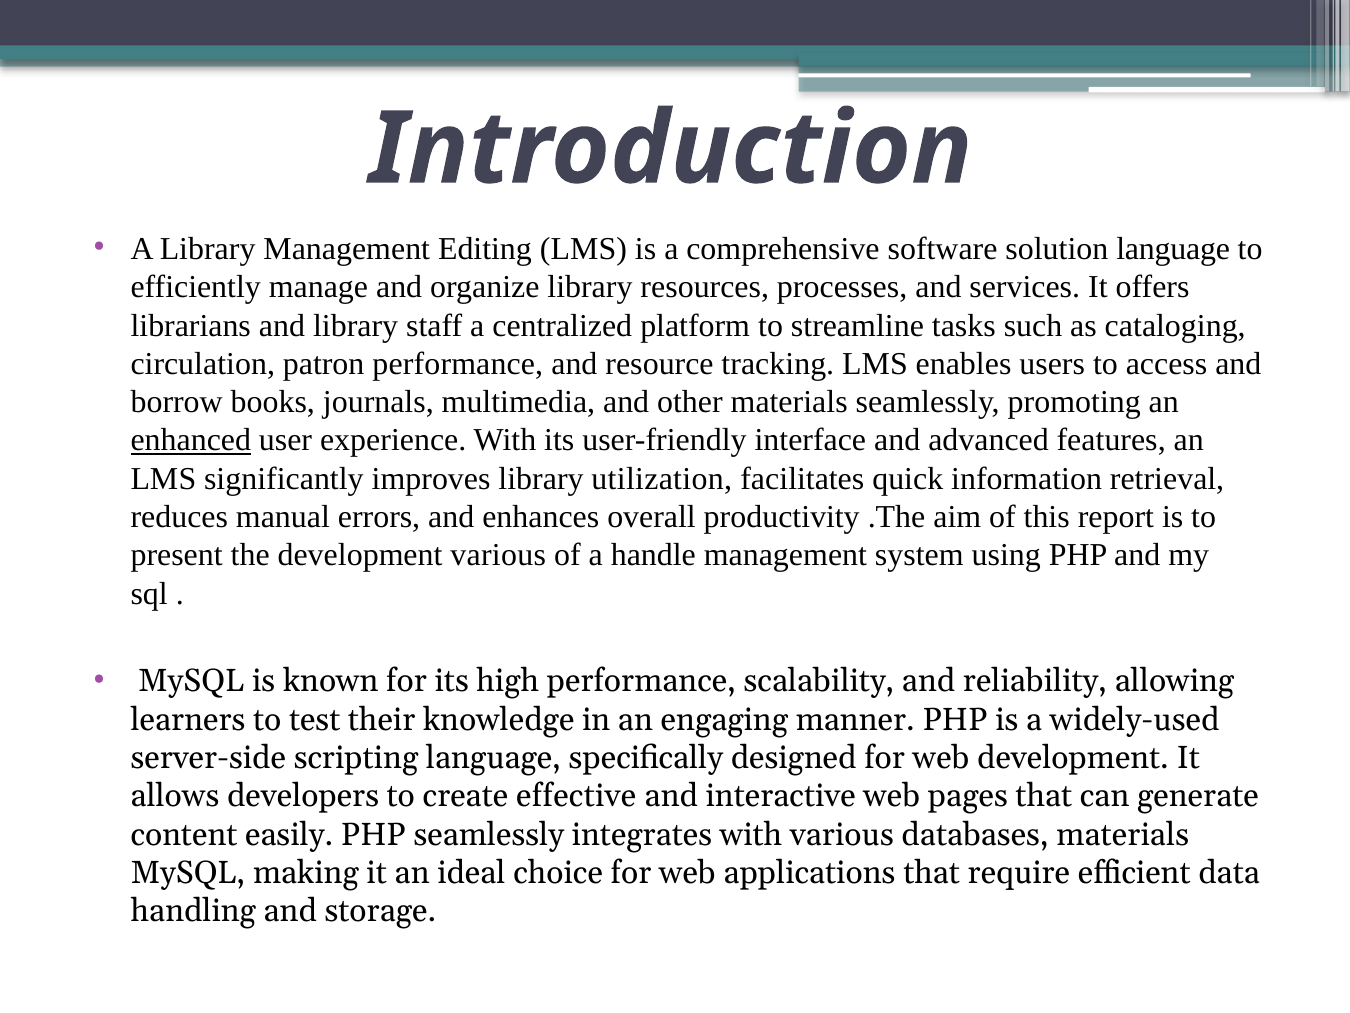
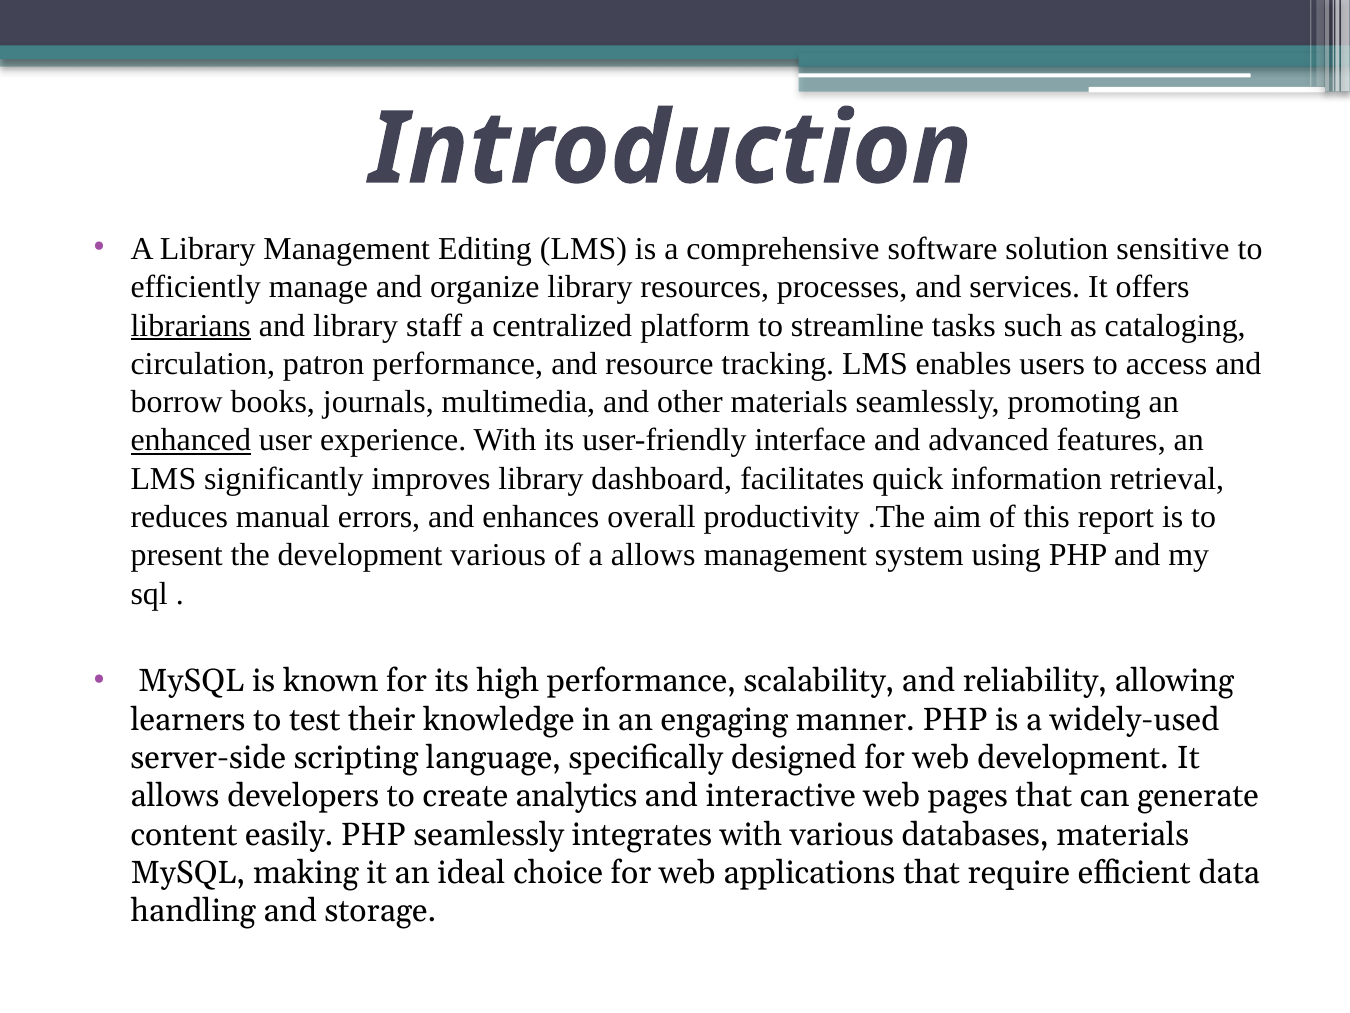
solution language: language -> sensitive (1173, 249)
librarians underline: none -> present (191, 325)
utilization: utilization -> dashboard (662, 478)
a handle: handle -> allows (653, 555)
effective: effective -> analytics (577, 796)
